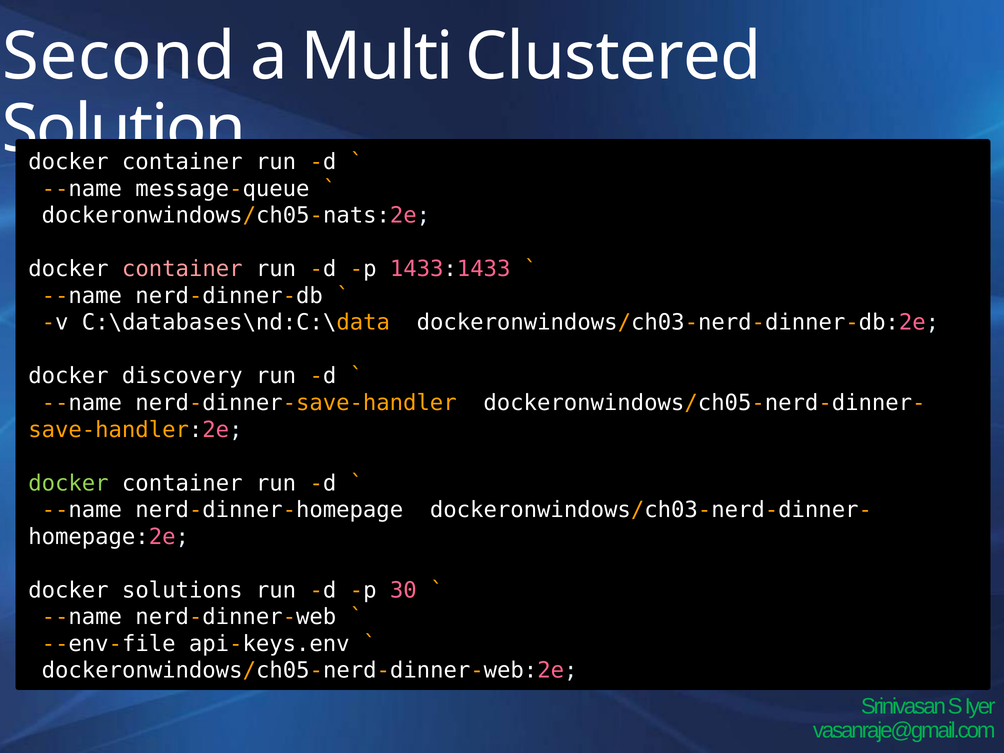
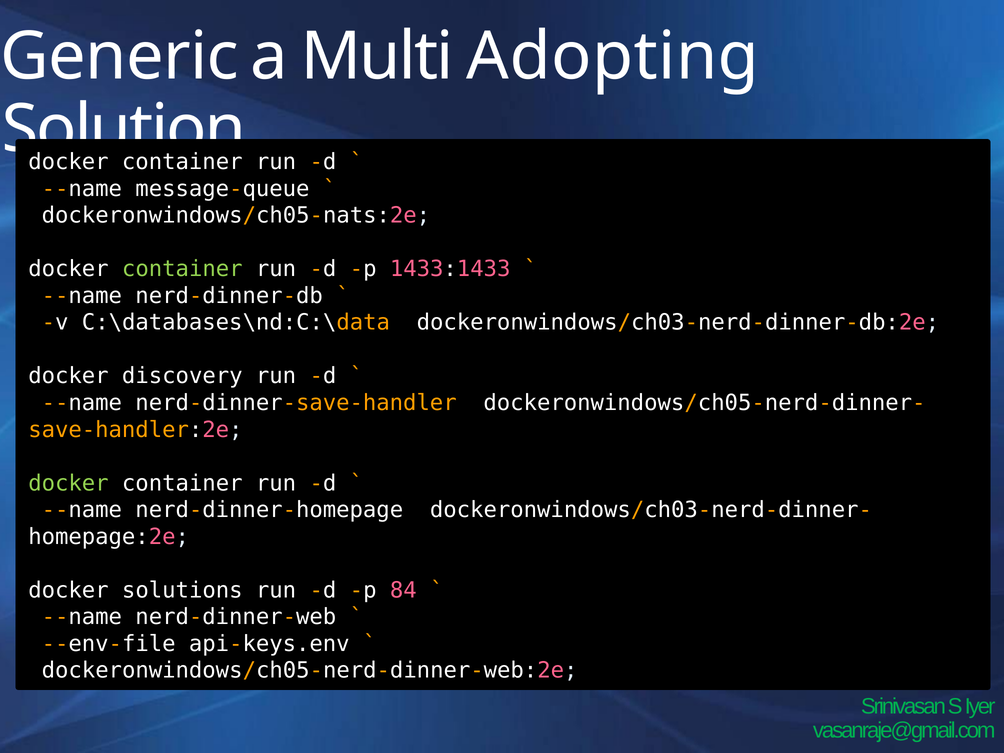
Second: Second -> Generic (120, 57)
Clustered: Clustered -> Adopting (613, 57)
container colour: pink -> light green (182, 269)
30: 30 -> 84 (403, 590)
